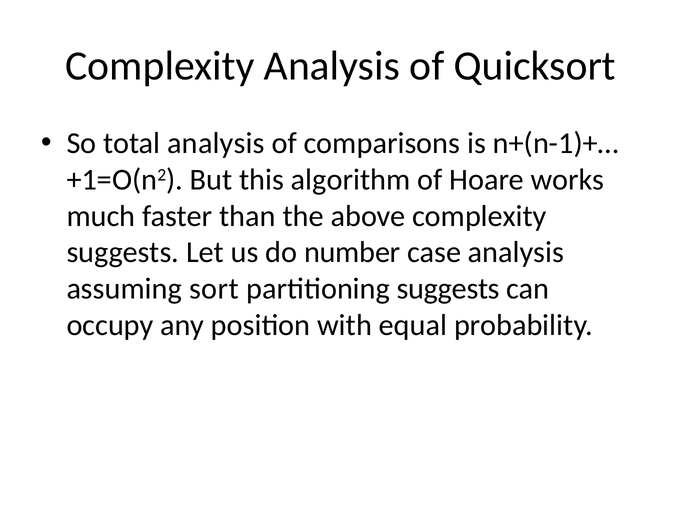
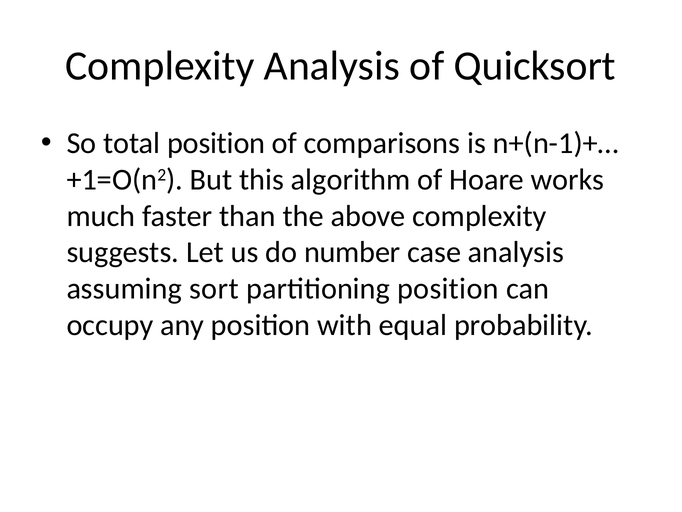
total analysis: analysis -> position (216, 143)
partitioning suggests: suggests -> position (448, 289)
